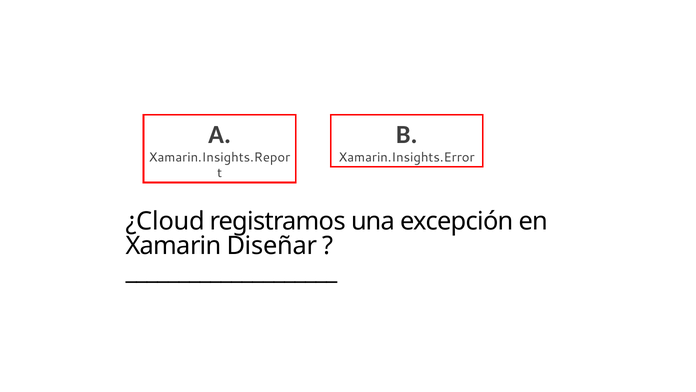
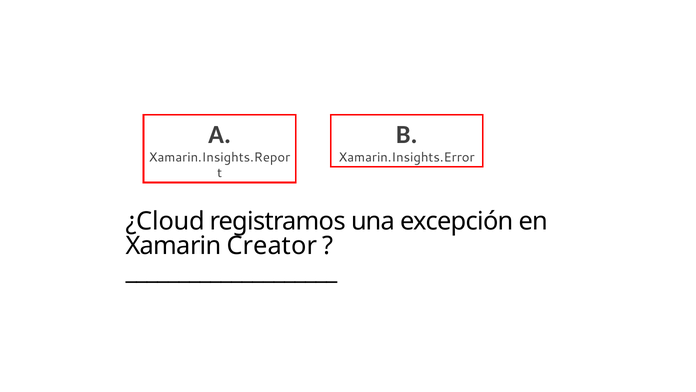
Diseñar: Diseñar -> Creator (272, 246)
